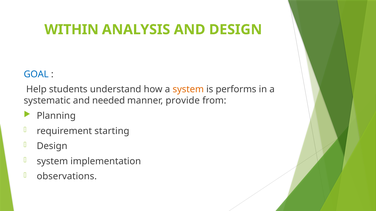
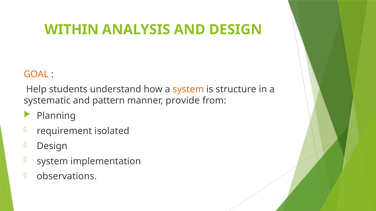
GOAL colour: blue -> orange (36, 74)
performs: performs -> structure (236, 90)
needed: needed -> pattern (109, 101)
starting: starting -> isolated (112, 131)
